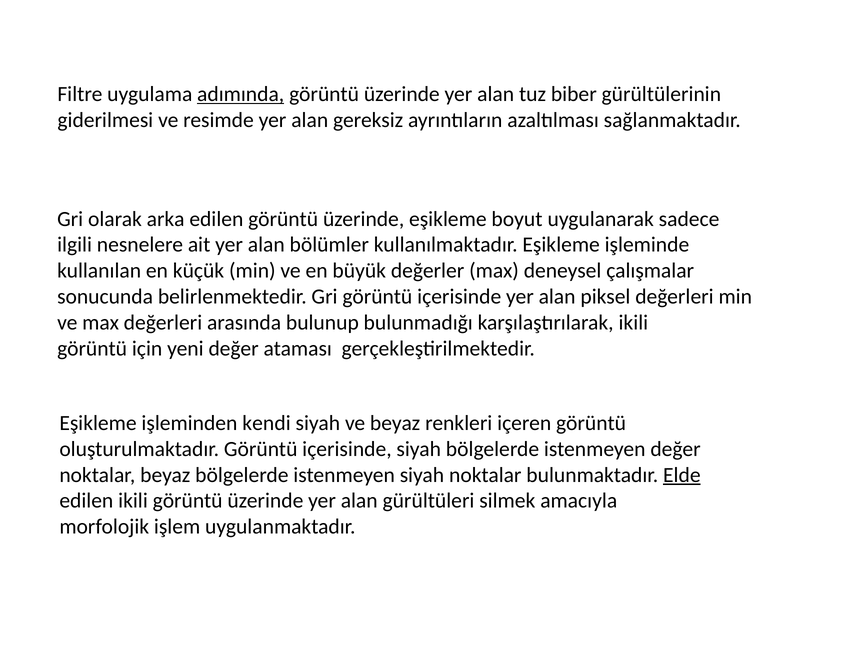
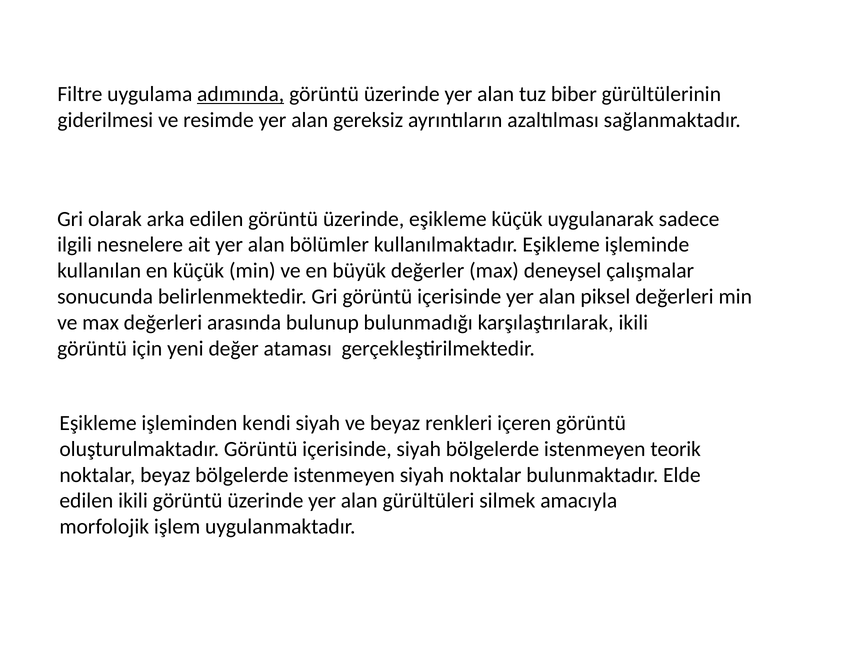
eşikleme boyut: boyut -> küçük (517, 219)
istenmeyen değer: değer -> teorik (676, 448)
Elde underline: present -> none (682, 474)
